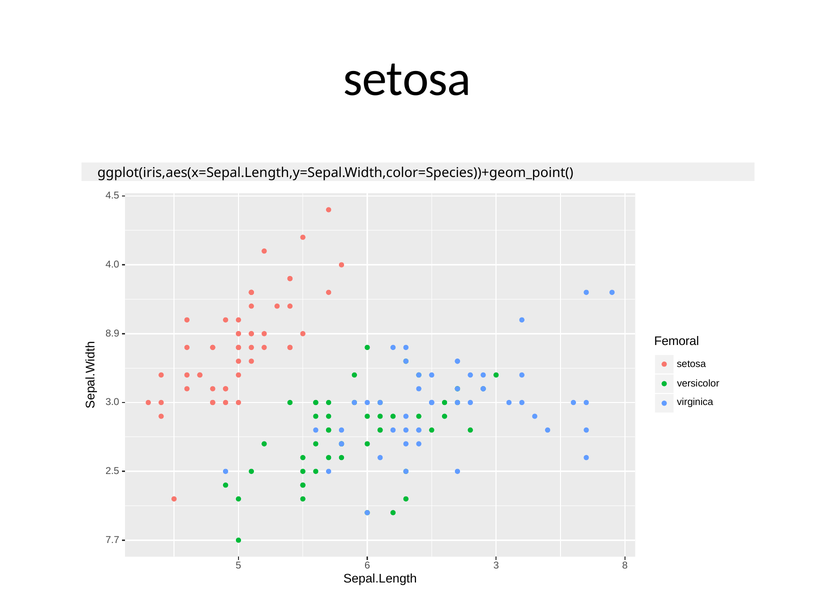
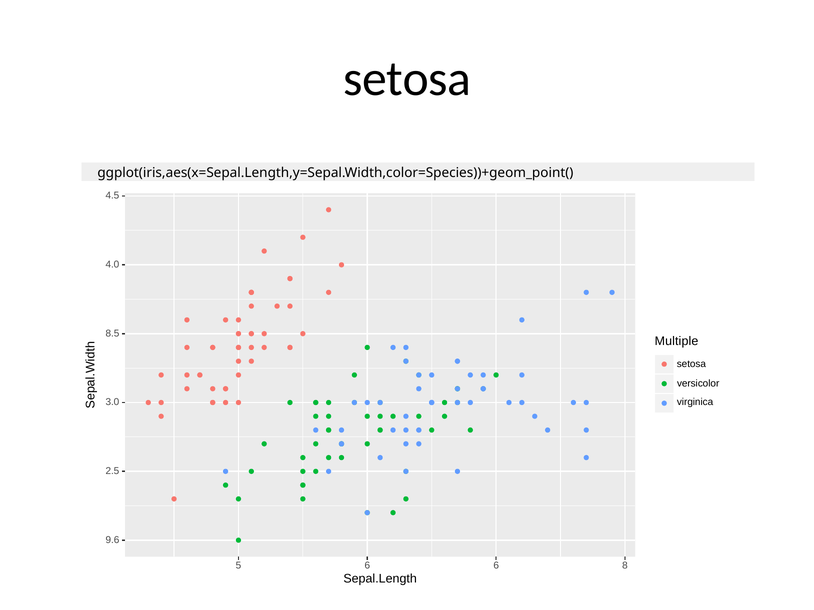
8.9: 8.9 -> 8.5 (112, 334)
Femoral: Femoral -> Multiple (676, 341)
7.7: 7.7 -> 9.6 (112, 540)
6 3: 3 -> 6 (496, 566)
